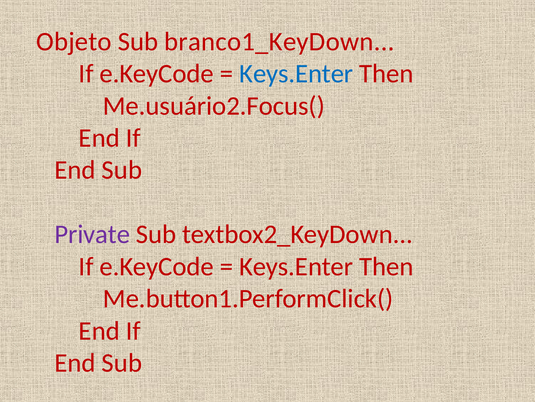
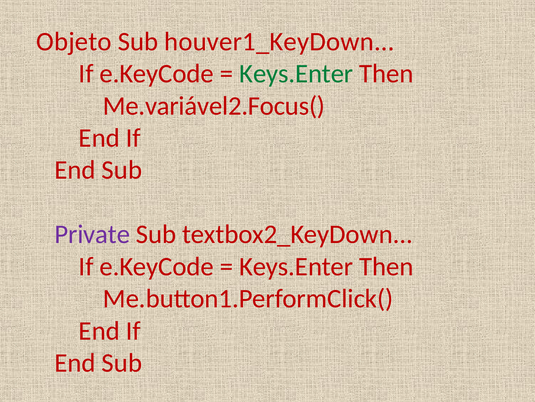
branco1_KeyDown: branco1_KeyDown -> houver1_KeyDown (279, 41)
Keys.Enter colour: blue -> green (296, 74)
Me.usuário2.Focus(: Me.usuário2.Focus( -> Me.variável2.Focus( (214, 106)
